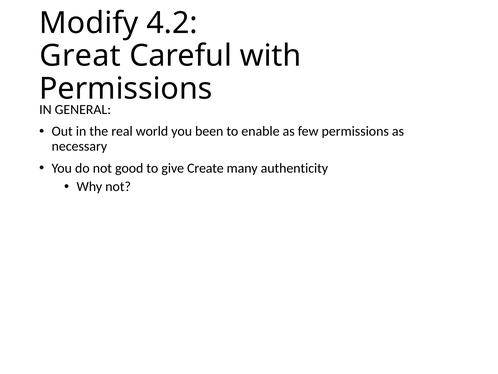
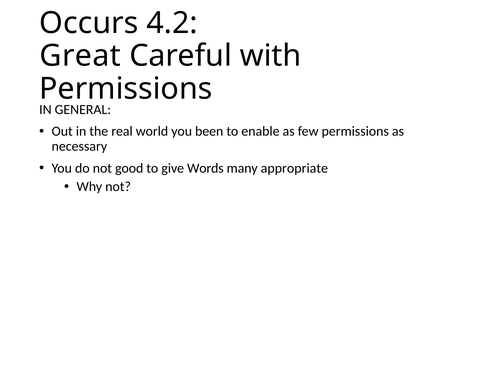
Modify: Modify -> Occurs (89, 23)
Create: Create -> Words (205, 168)
authenticity: authenticity -> appropriate (294, 168)
